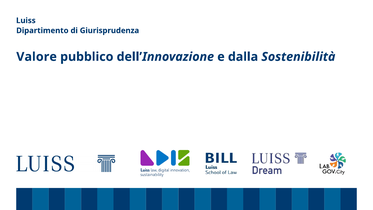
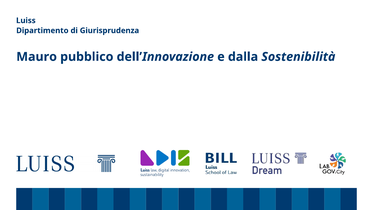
Valore: Valore -> Mauro (37, 57)
